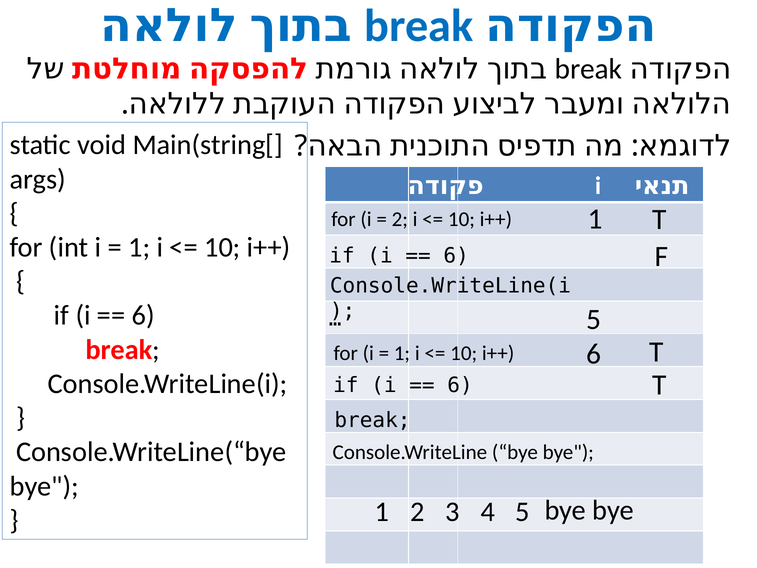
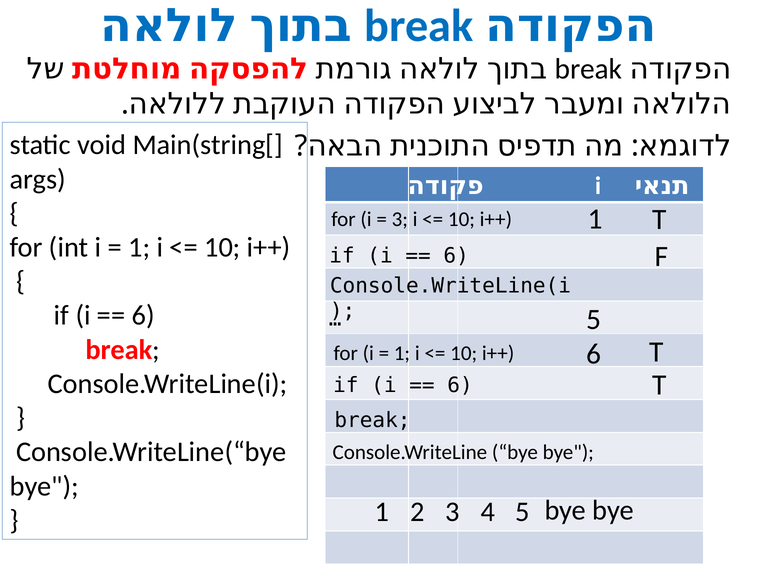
2: 2 -> 3 (400, 219)
